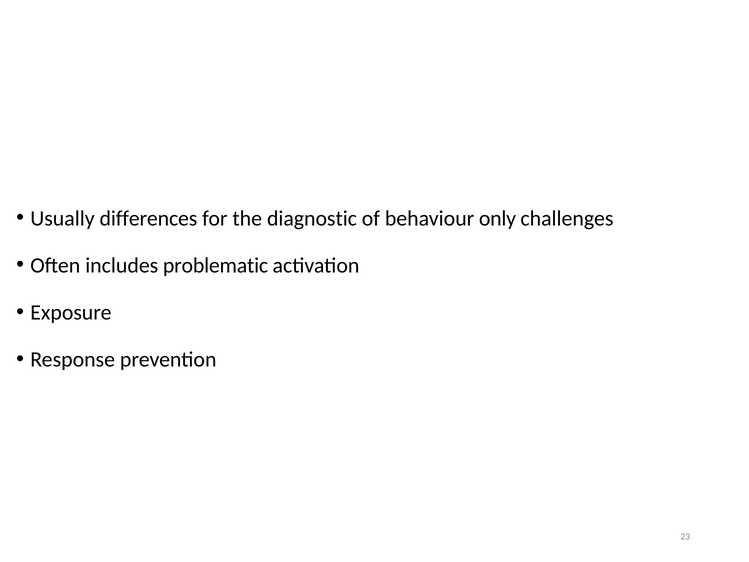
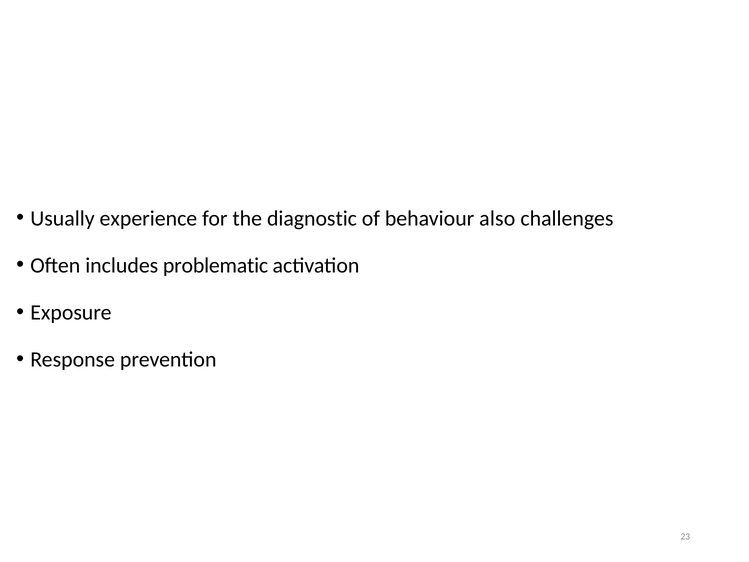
differences: differences -> experience (148, 218)
only: only -> also (497, 218)
